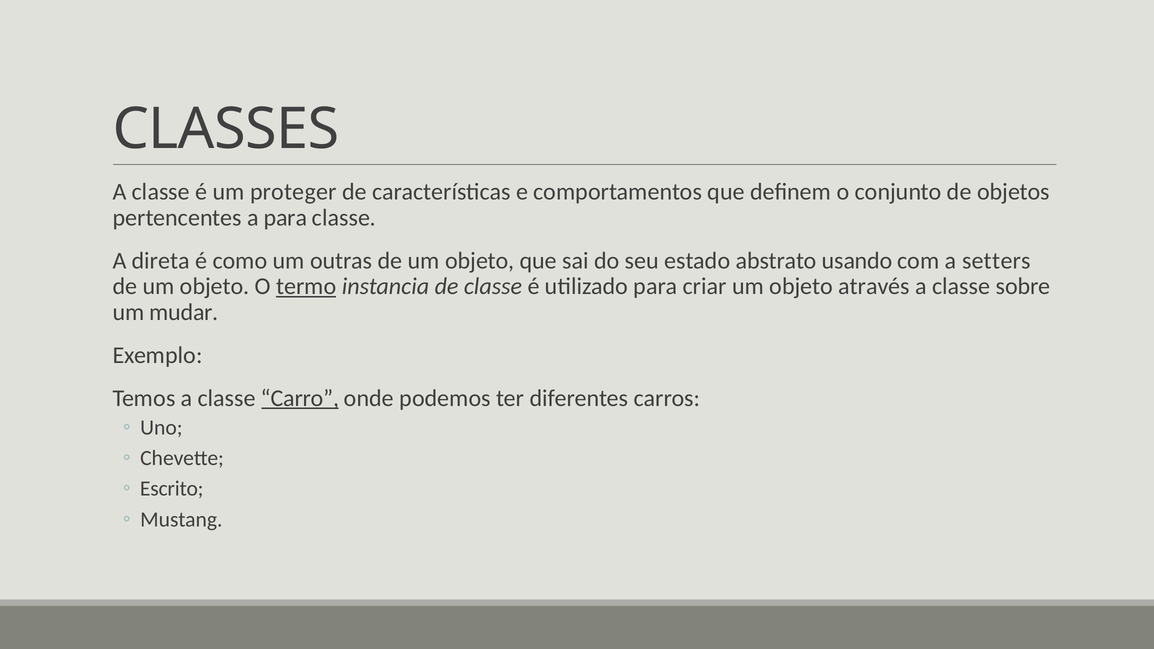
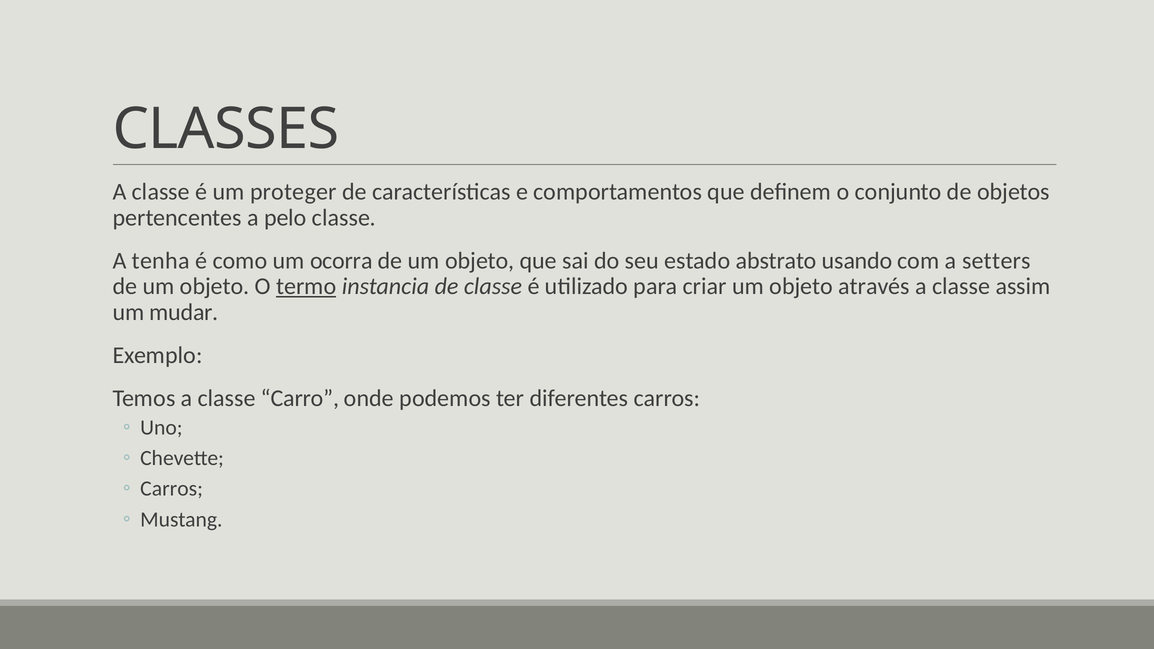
a para: para -> pelo (285, 218)
direta: direta -> tenha (161, 261)
outras: outras -> ocorra (341, 261)
sobre: sobre -> assim (1023, 287)
Carro underline: present -> none (300, 398)
Escrito: Escrito -> Carros (172, 489)
